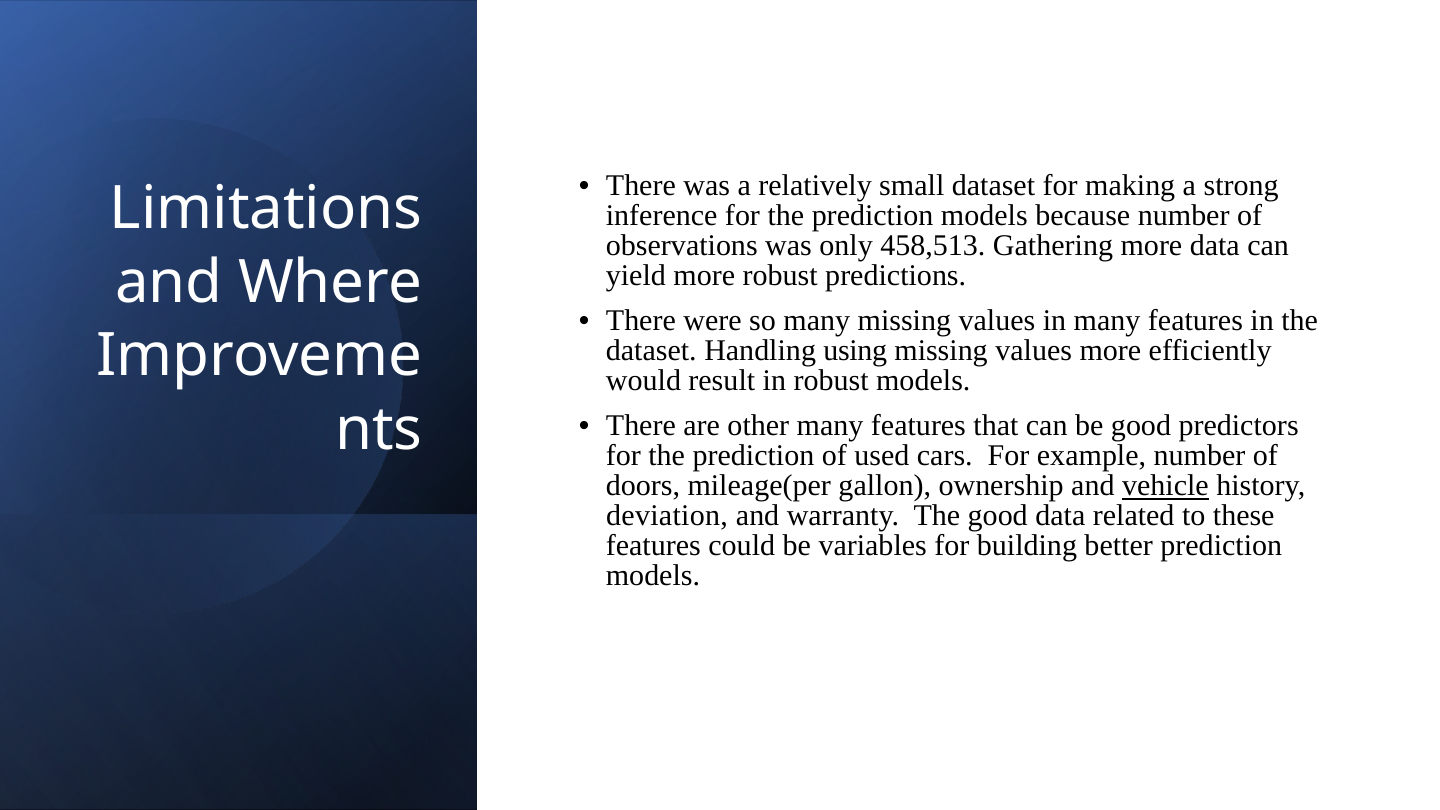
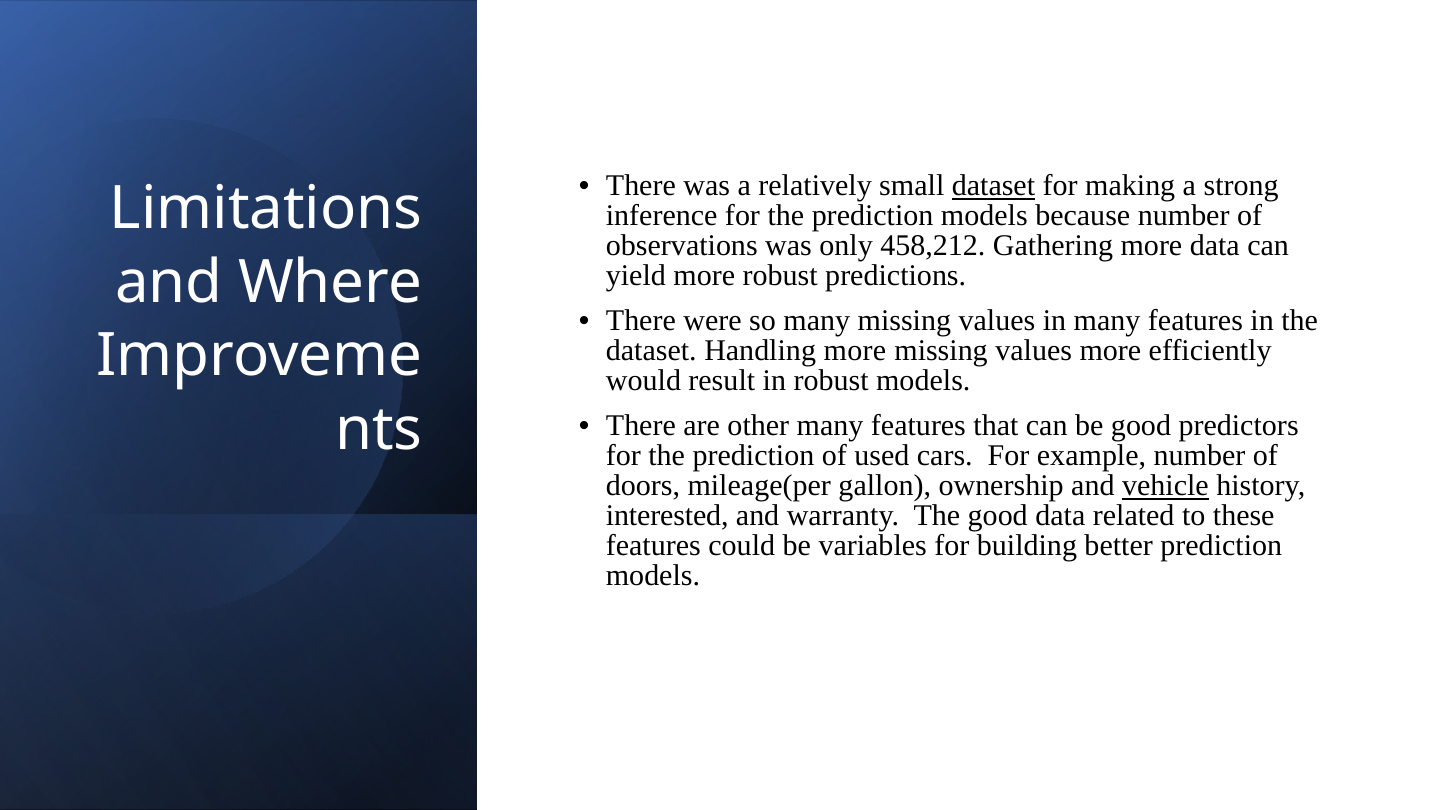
dataset underline: none -> present (993, 186)
458,513: 458,513 -> 458,212 (933, 246)
Handling using: using -> more (855, 351)
deviation: deviation -> interested (667, 516)
